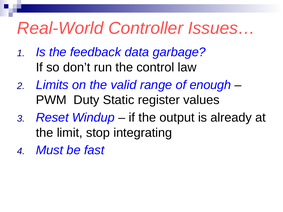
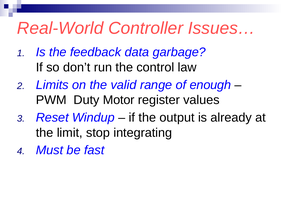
Static: Static -> Motor (119, 100)
